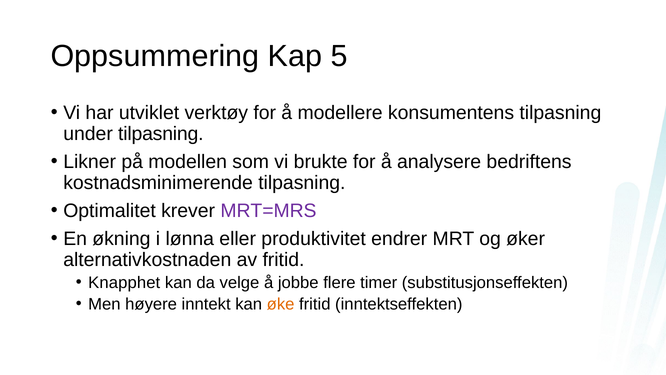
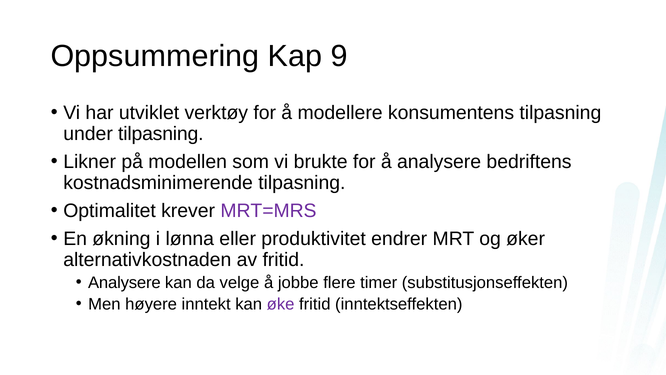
5: 5 -> 9 (339, 56)
Knapphet: Knapphet -> Analysere (124, 282)
øke colour: orange -> purple (281, 304)
